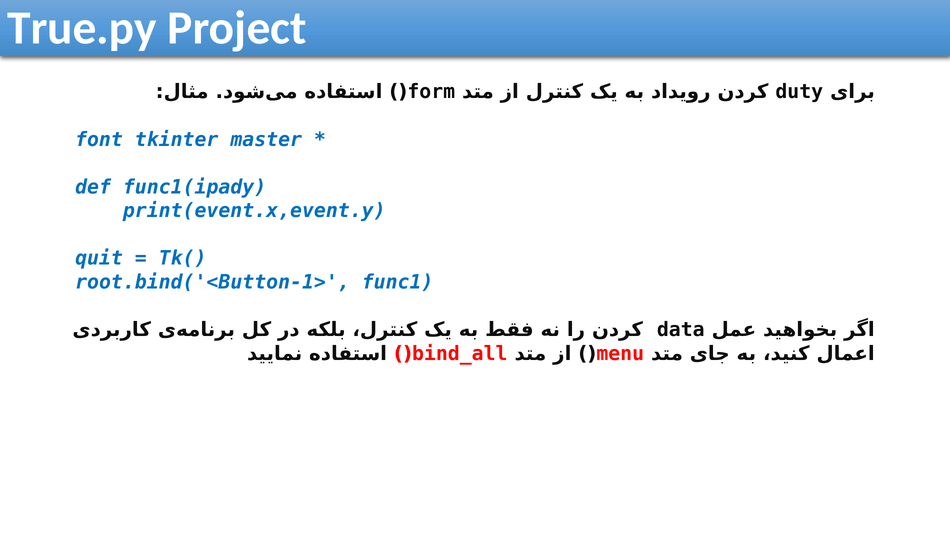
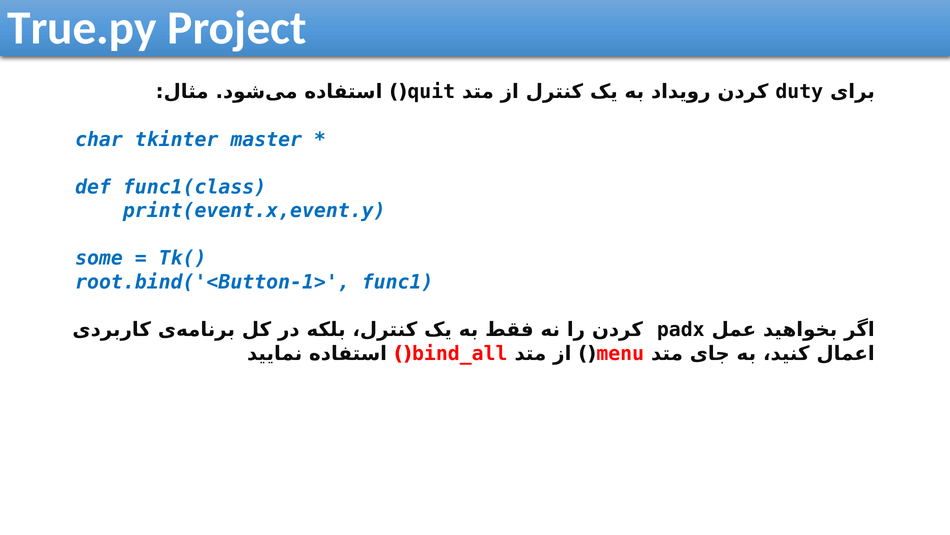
form: form -> quit (431, 92)
font: font -> char (99, 139)
func1(ipady: func1(ipady -> func1(class (195, 187)
quit: quit -> some (99, 258)
data: data -> padx (681, 329)
